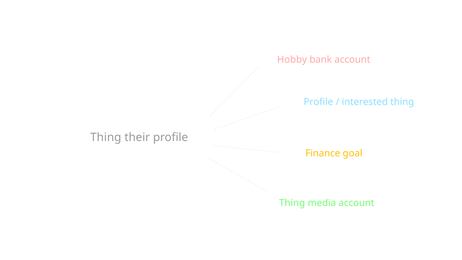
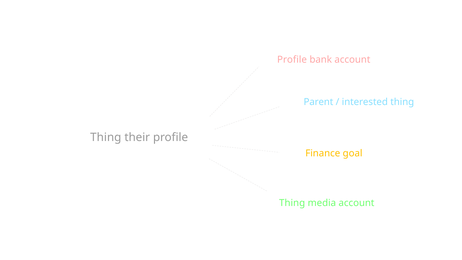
Hobby: Hobby -> Profile (292, 59)
Profile: Profile -> Parent (318, 102)
